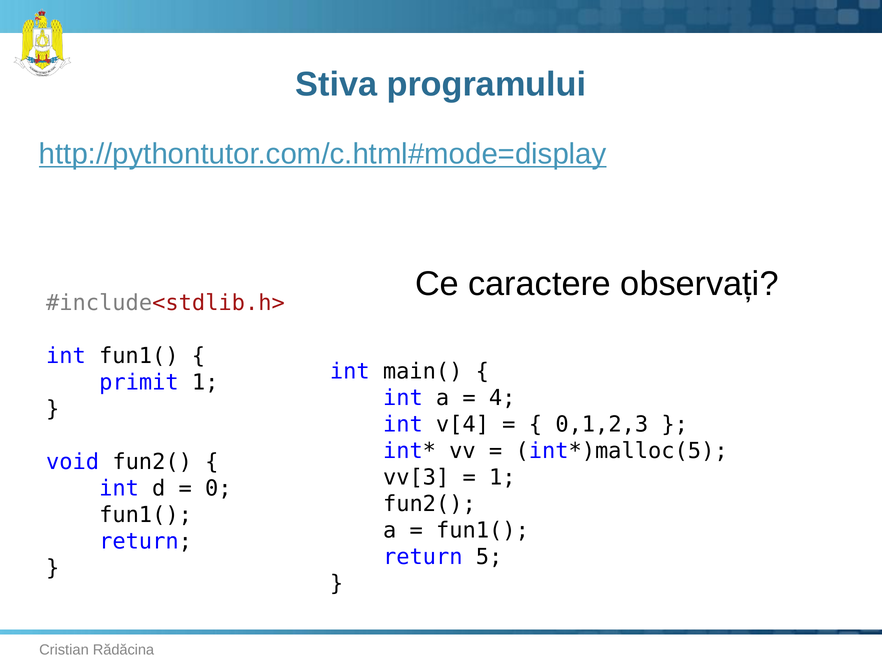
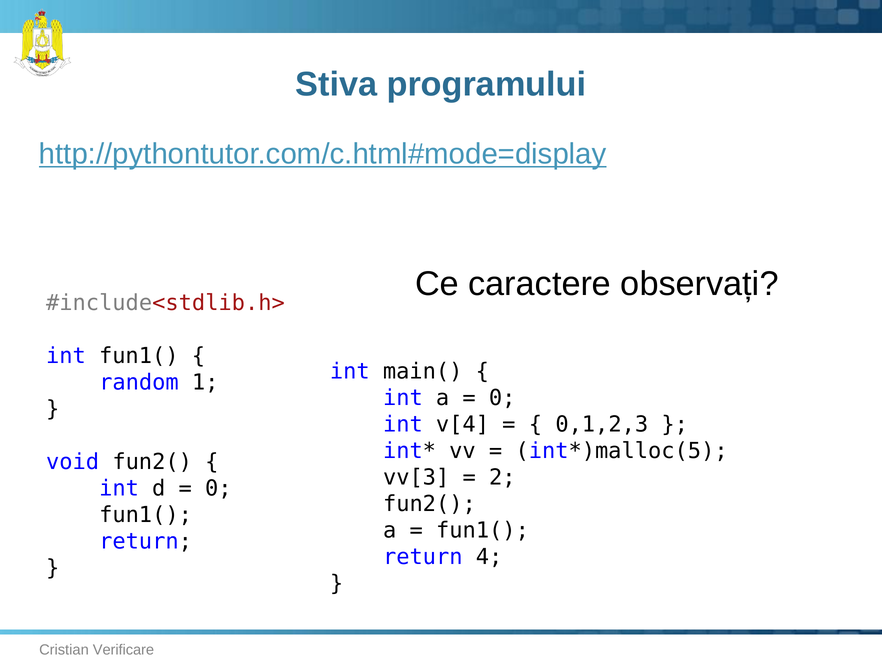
primit: primit -> random (139, 382)
4: 4 -> 0 (502, 398)
1: 1 -> 2 (502, 477)
5: 5 -> 4 (489, 556)
Rădăcina: Rădăcina -> Verificare (123, 649)
